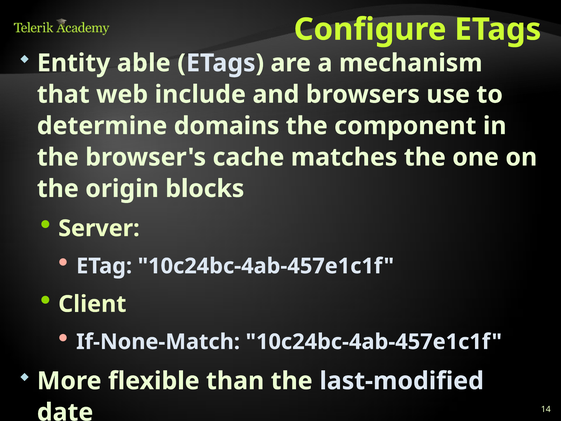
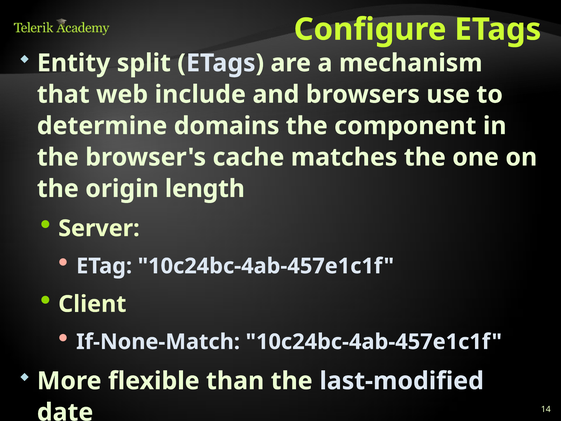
able: able -> split (144, 63)
blocks: blocks -> length (205, 189)
